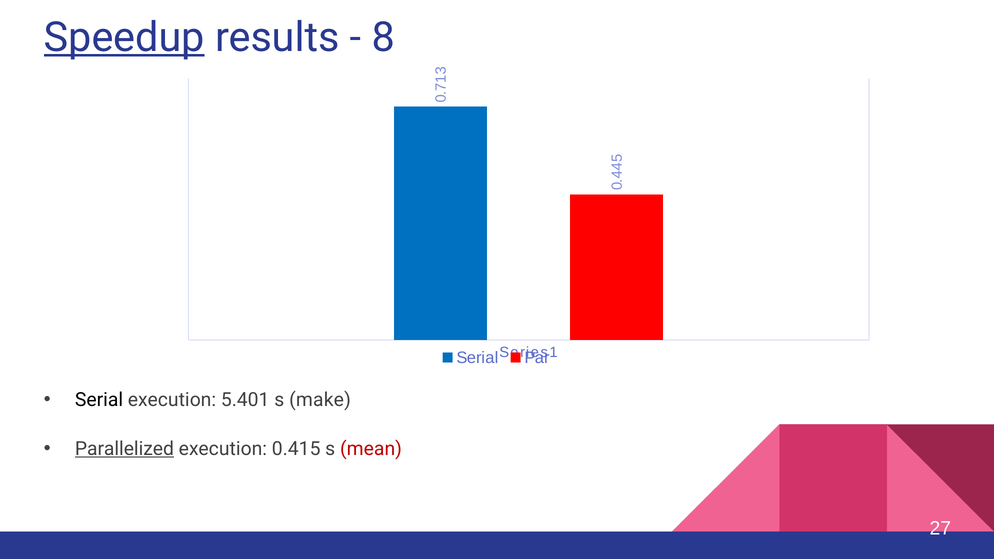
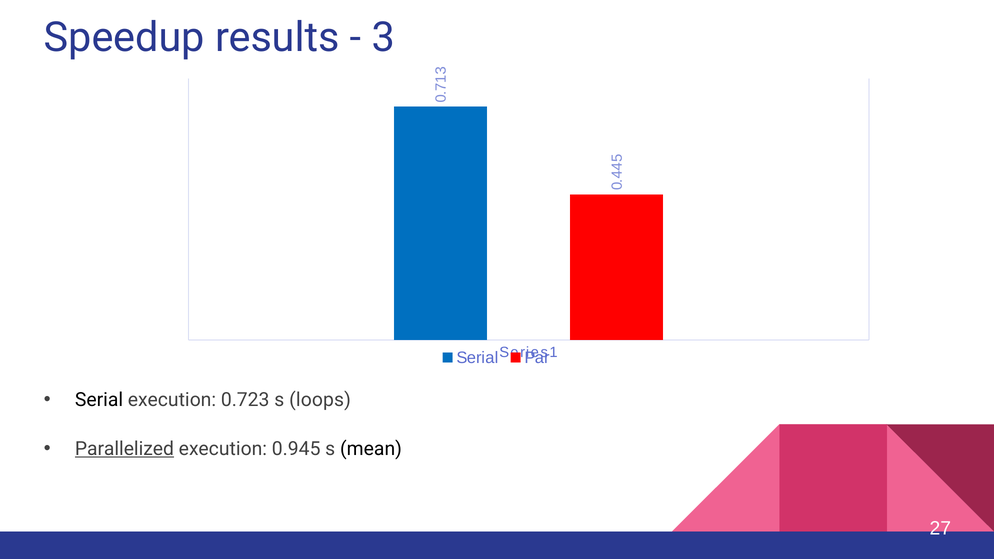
Speedup underline: present -> none (124, 38)
8: 8 -> 3 (383, 38)
5.401: 5.401 -> 0.723 (245, 400)
make: make -> loops (320, 400)
0.415: 0.415 -> 0.945 (296, 449)
mean colour: red -> black (371, 449)
